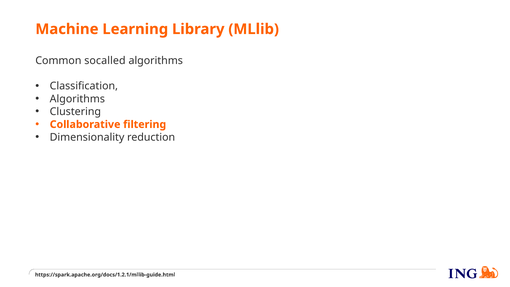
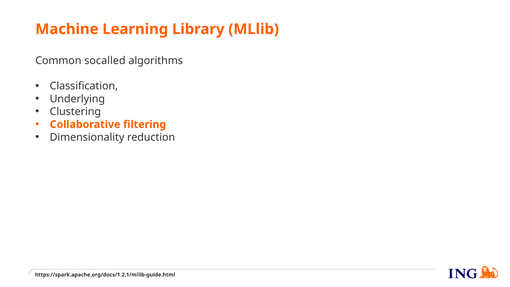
Algorithms: Algorithms -> Underlying (77, 99)
